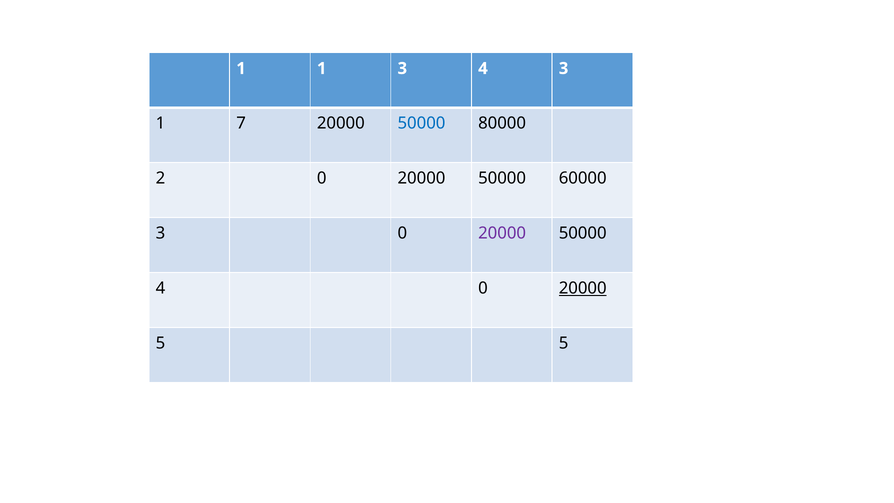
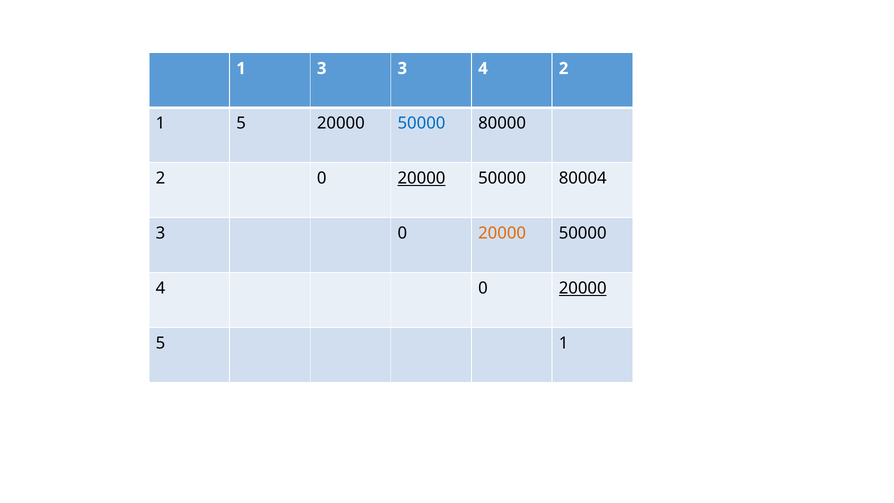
1 1: 1 -> 3 (322, 68)
4 3: 3 -> 2 (564, 68)
1 7: 7 -> 5 (241, 123)
20000 underline: none -> present (421, 178)
60000: 60000 -> 80004 (583, 178)
20000 colour: purple -> orange (502, 233)
5 5: 5 -> 1 (564, 343)
